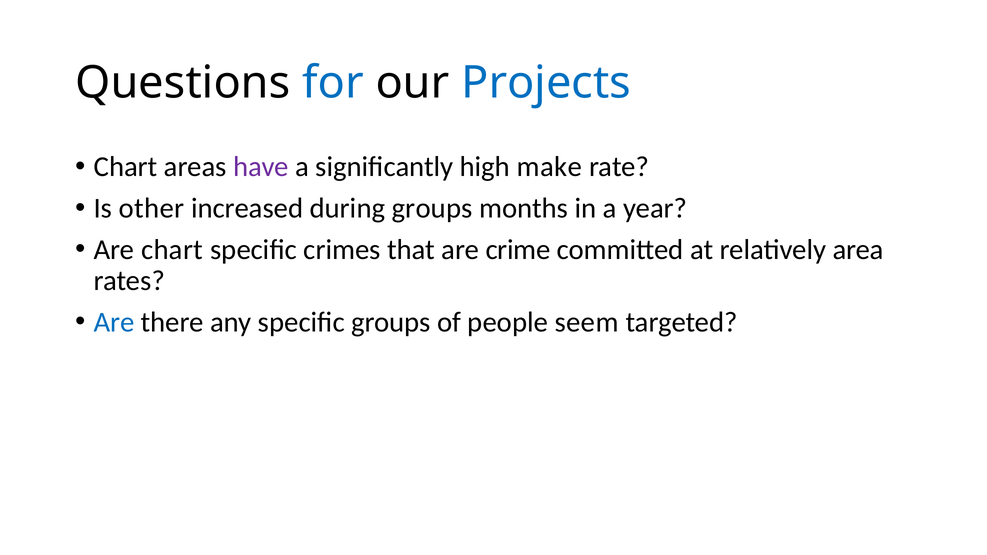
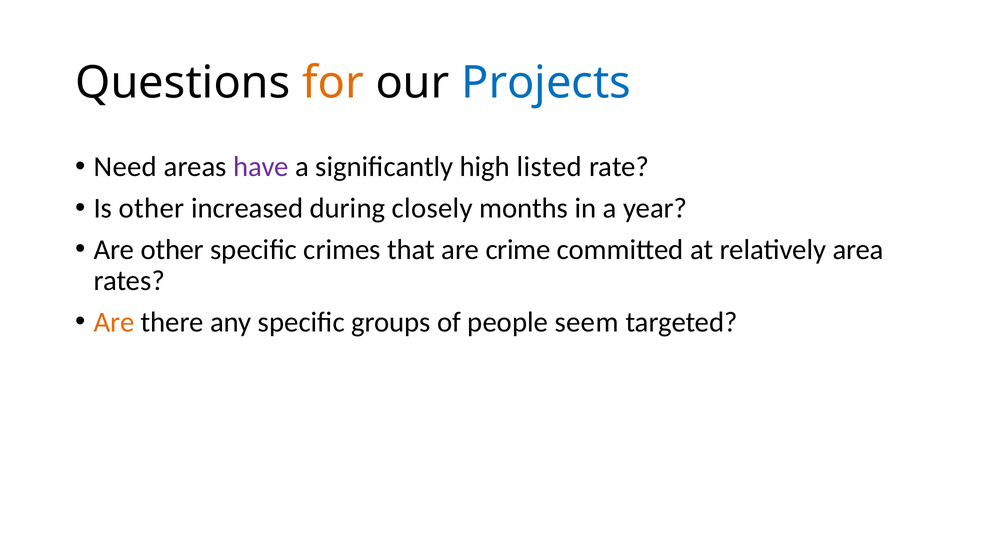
for colour: blue -> orange (333, 83)
Chart: Chart -> Need (125, 167)
make: make -> listed (549, 167)
during groups: groups -> closely (432, 208)
Are chart: chart -> other (172, 250)
Are colour: blue -> orange (114, 322)
